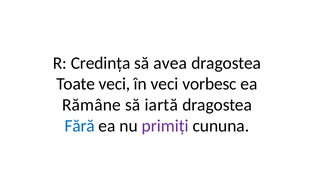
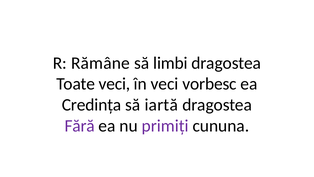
Credința: Credința -> Rămâne (100, 63)
avea: avea -> limbi (170, 63)
Rămâne: Rămâne -> Credința (92, 105)
Fără colour: blue -> purple (80, 126)
